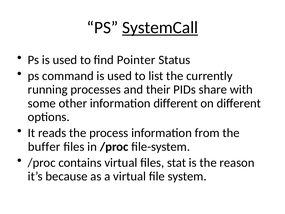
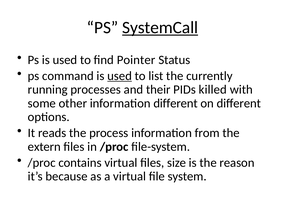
used underline: none -> present (120, 76)
share: share -> killed (213, 89)
buffer: buffer -> extern (44, 146)
stat: stat -> size (177, 162)
